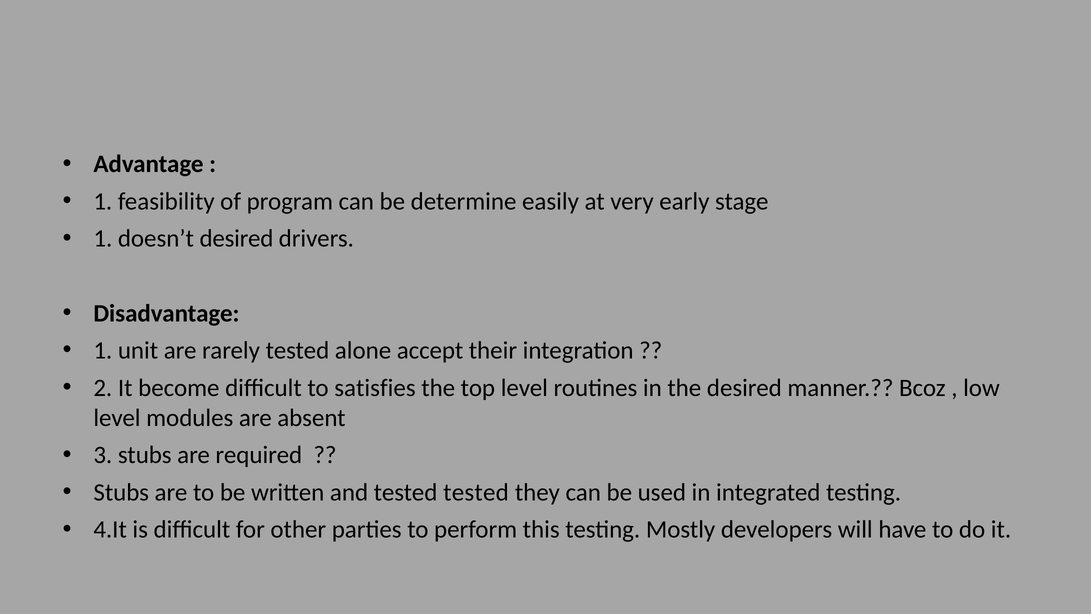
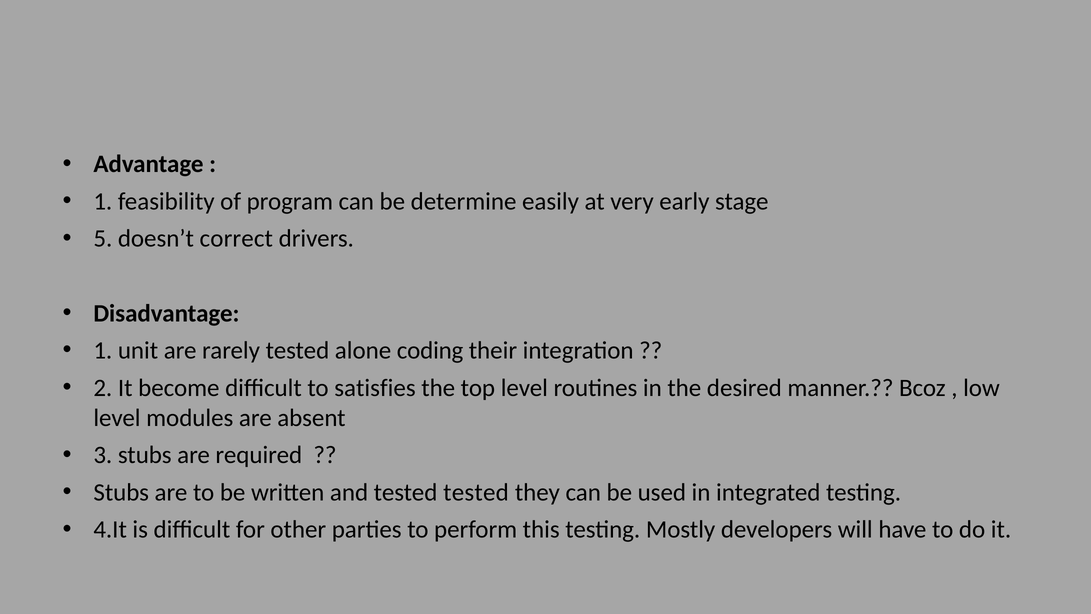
1: 1 -> 5 (103, 239)
doesn’t desired: desired -> correct (236, 239)
accept: accept -> coding (430, 350)
